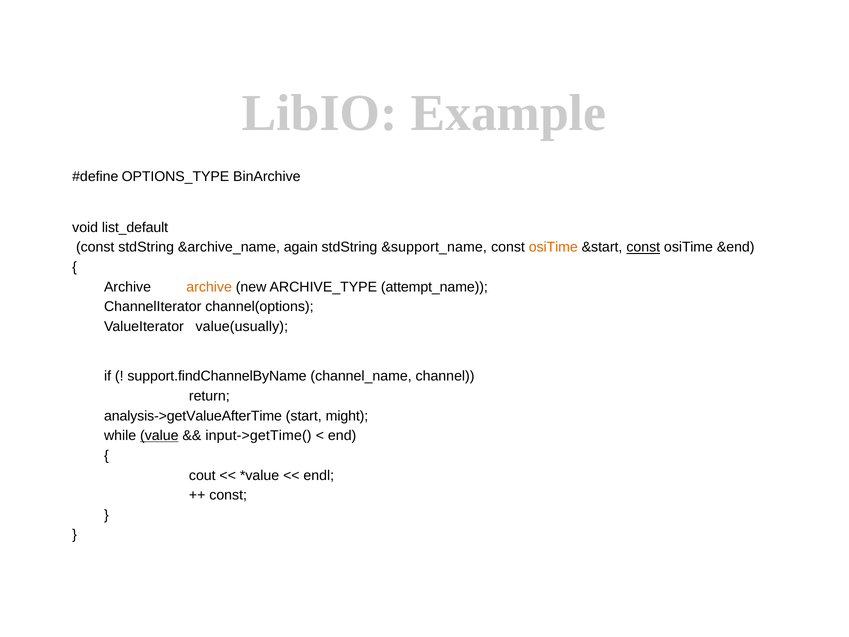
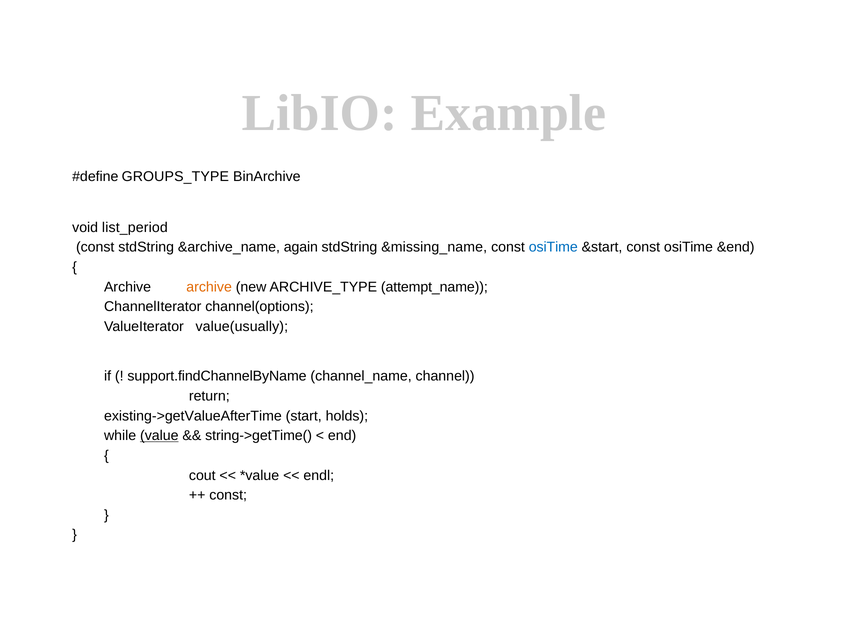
OPTIONS_TYPE: OPTIONS_TYPE -> GROUPS_TYPE (175, 176)
list_default: list_default -> list_period (135, 227)
&support_name: &support_name -> &missing_name (434, 247)
osiTime colour: orange -> blue (553, 247)
const underline: present -> none (643, 247)
analysis->getValueAfterTime: analysis->getValueAfterTime -> existing->getValueAfterTime (193, 416)
might: might -> holds (347, 416)
input->getTime(: input->getTime( -> string->getTime( (259, 436)
